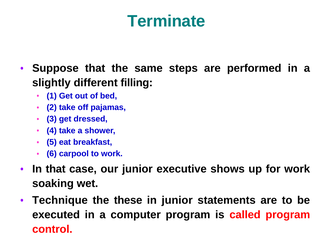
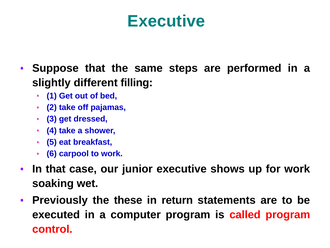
Terminate: Terminate -> Executive (166, 21)
Technique: Technique -> Previously (60, 200)
in junior: junior -> return (177, 200)
